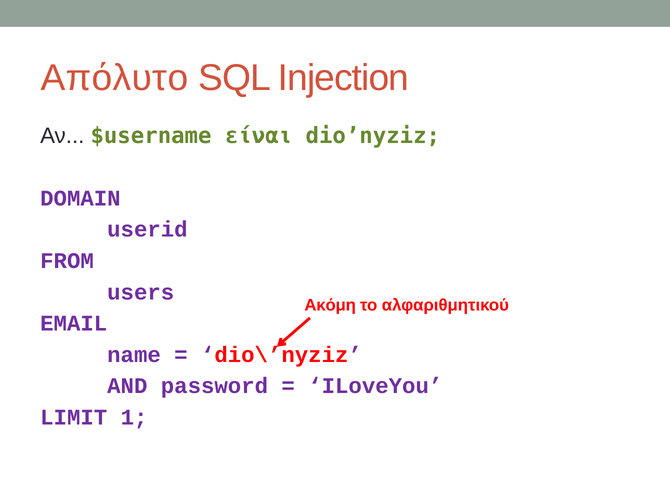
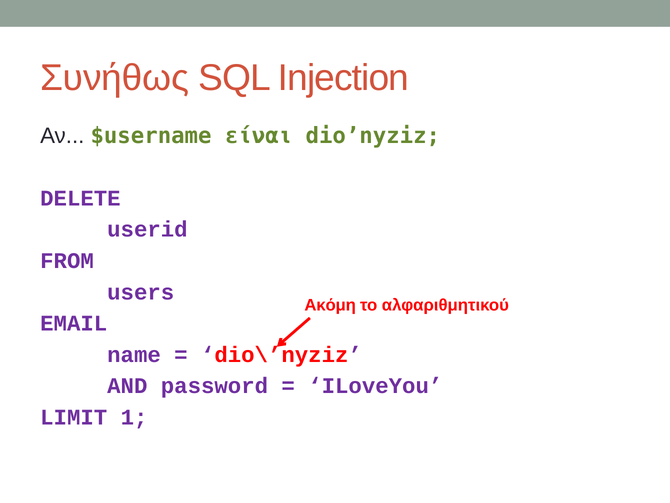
Απόλυτο: Απόλυτο -> Συνήθως (115, 78)
DOMAIN: DOMAIN -> DELETE (80, 198)
